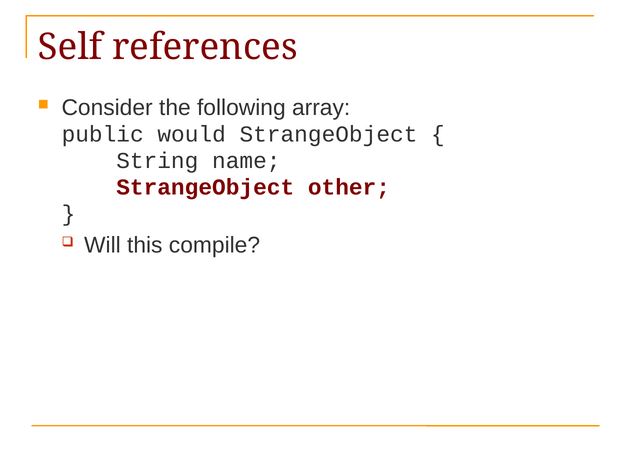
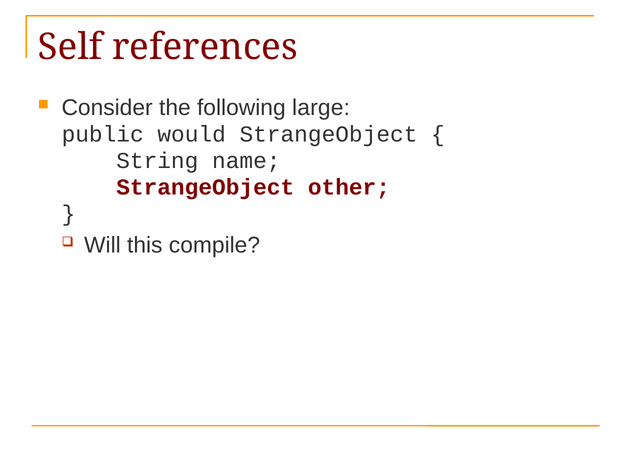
array: array -> large (321, 108)
